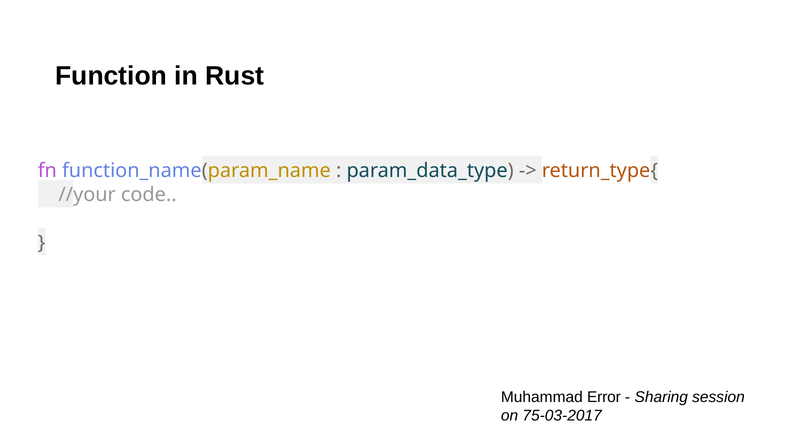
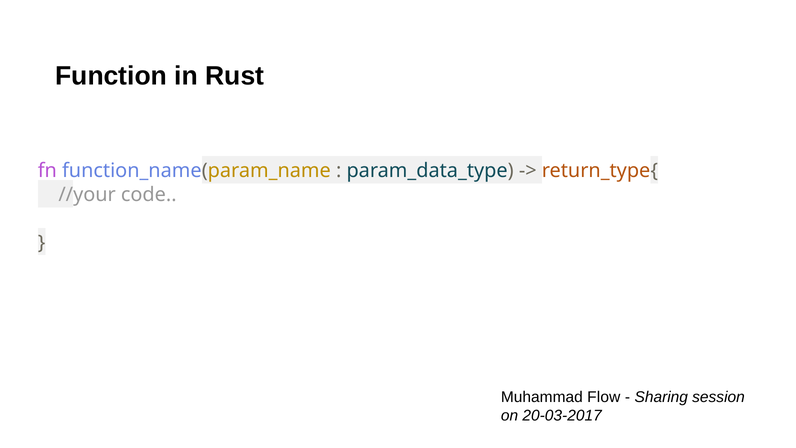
Error: Error -> Flow (604, 397)
75-03-2017: 75-03-2017 -> 20-03-2017 (562, 415)
